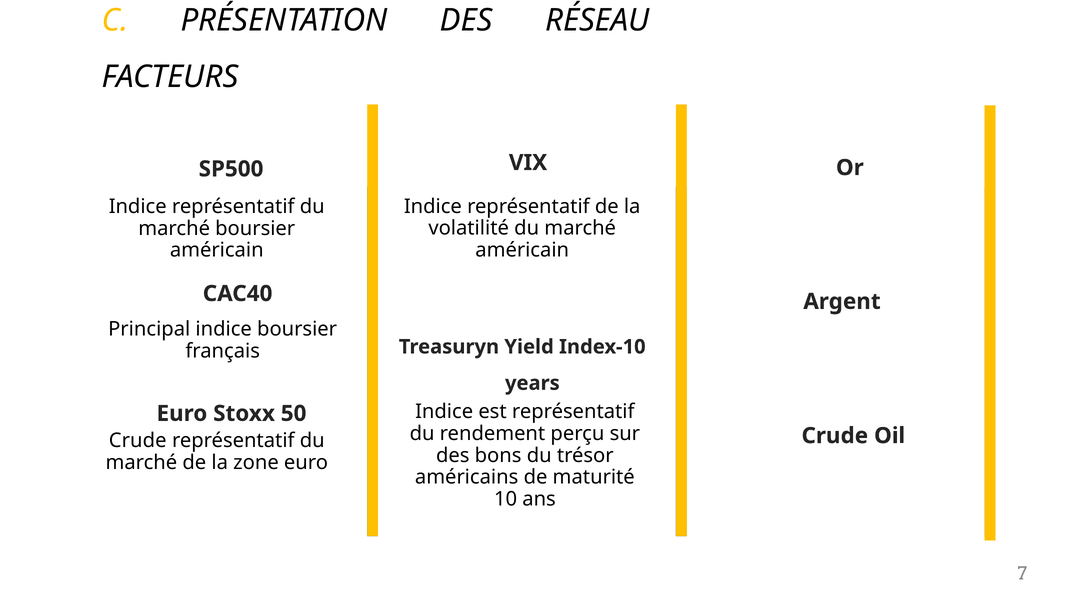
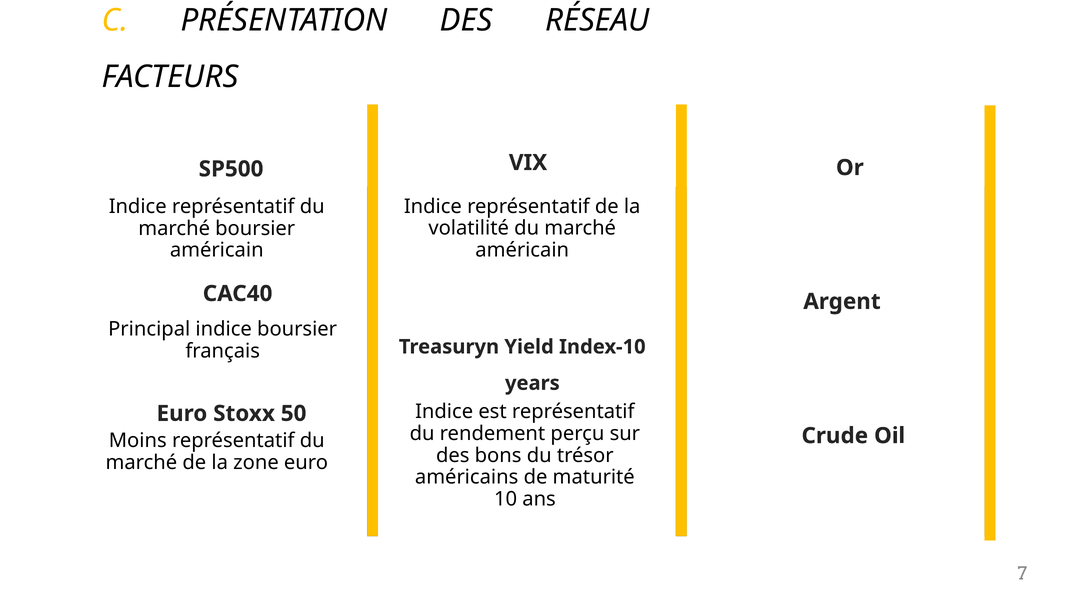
Crude: Crude -> Moins (138, 441)
